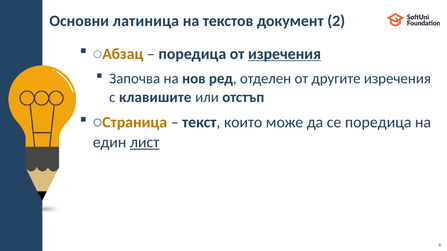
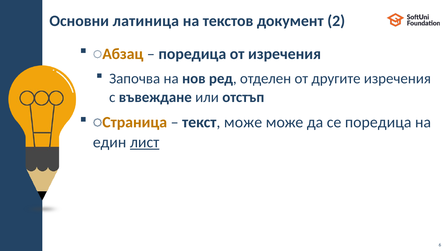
изречения underline: present -> none (285, 54)
клавишите: клавишите -> въвеждане (155, 98)
текст които: които -> може (243, 123)
